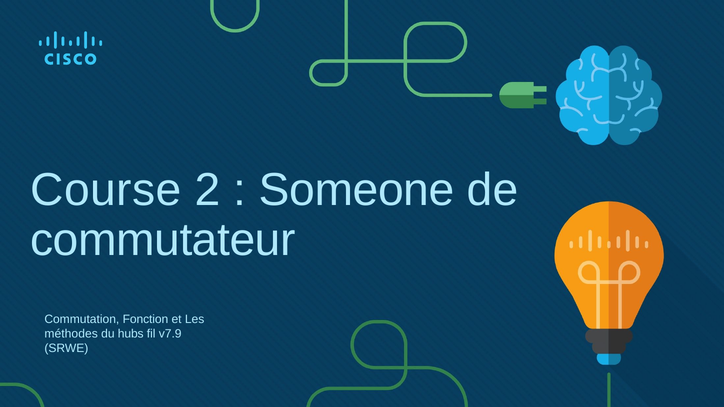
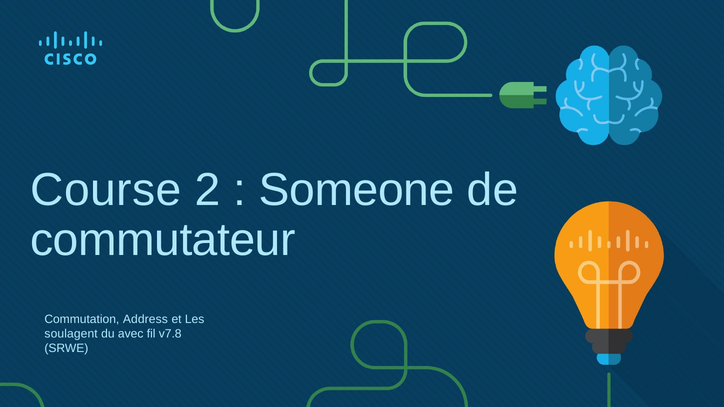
Fonction: Fonction -> Address (145, 320)
méthodes: méthodes -> soulagent (71, 334)
hubs: hubs -> avec (131, 334)
v7.9: v7.9 -> v7.8 (170, 334)
